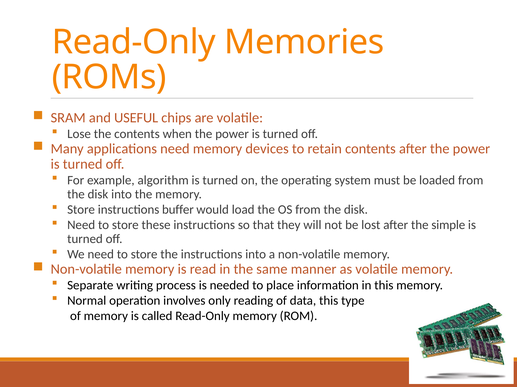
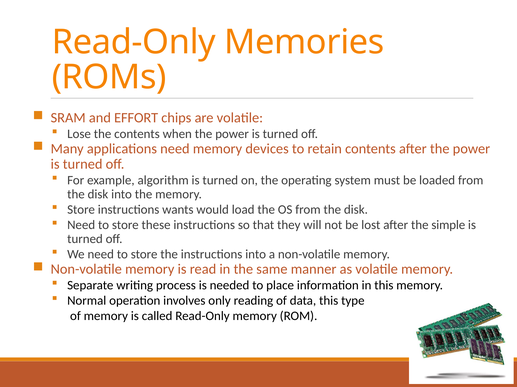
USEFUL: USEFUL -> EFFORT (136, 118)
buffer: buffer -> wants (178, 210)
